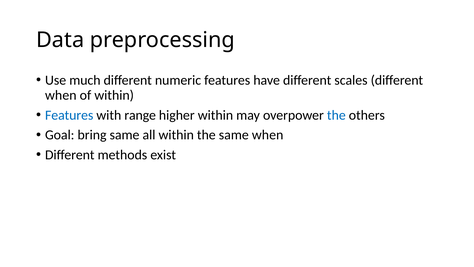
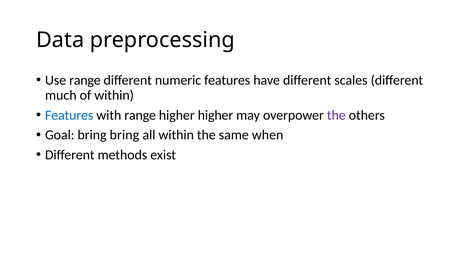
Use much: much -> range (85, 80)
when: when -> much (61, 95)
higher within: within -> higher (215, 115)
the colour: blue -> purple (336, 115)
bring same: same -> bring (124, 135)
